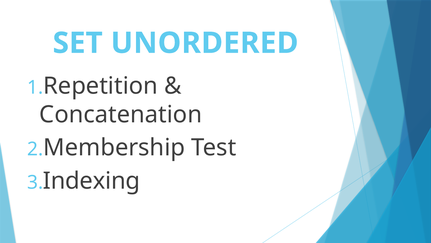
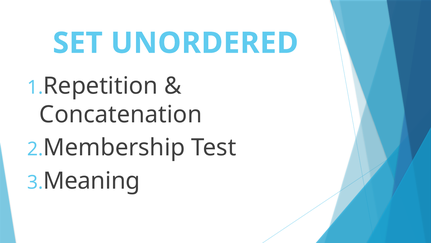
Indexing: Indexing -> Meaning (92, 180)
